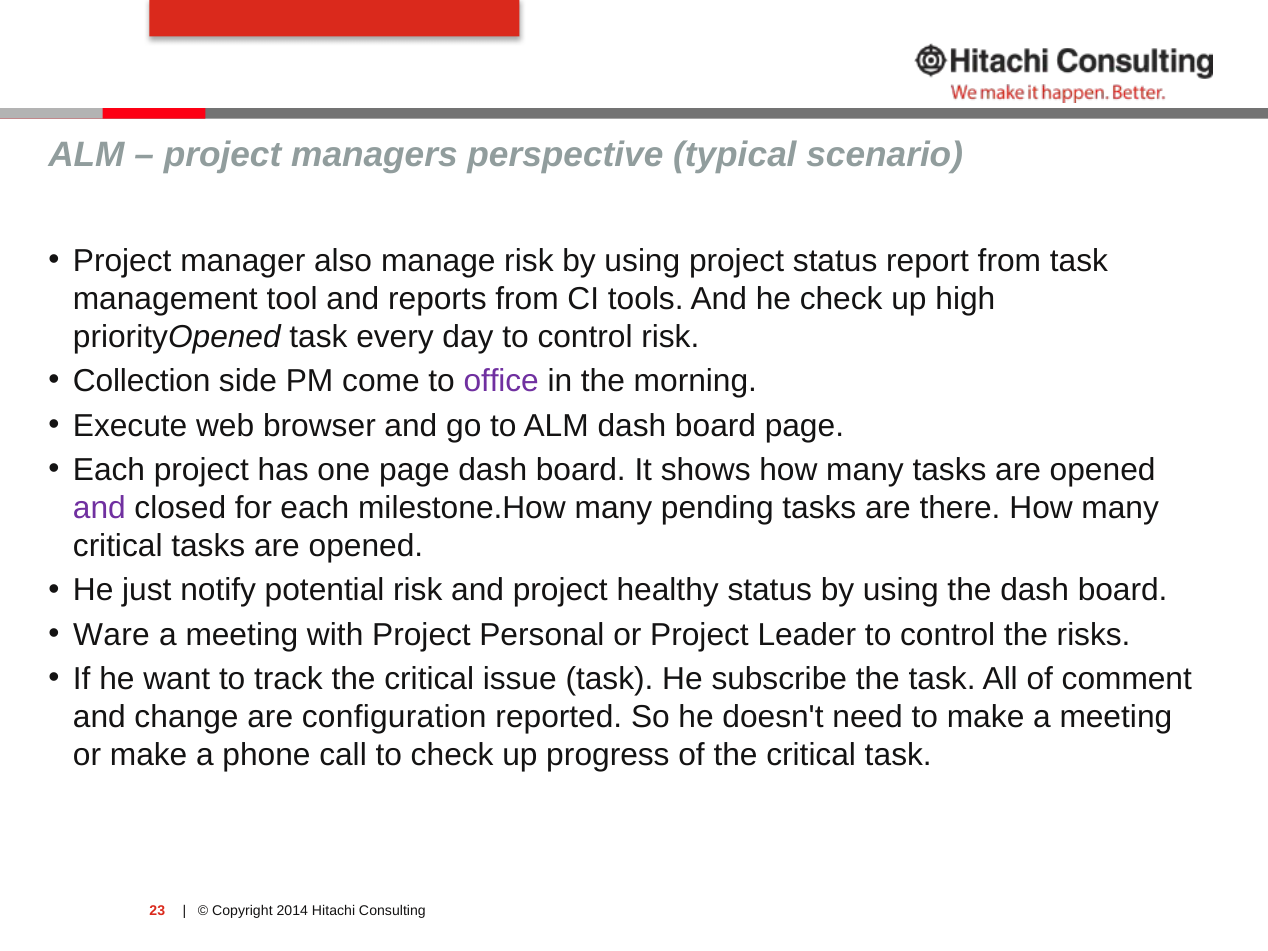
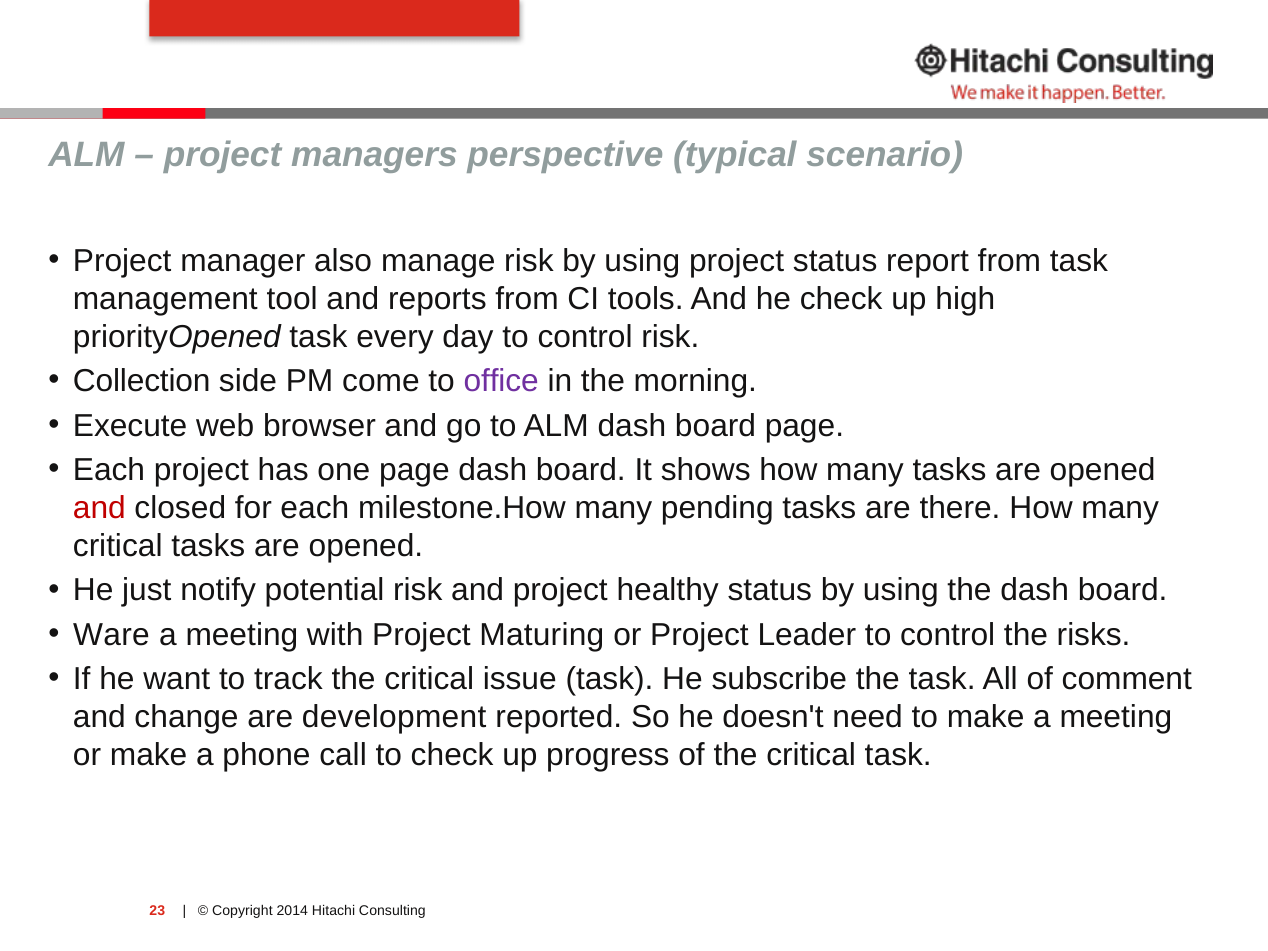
and colour: purple -> red (99, 508)
Personal: Personal -> Maturing (542, 635)
configuration: configuration -> development (394, 717)
